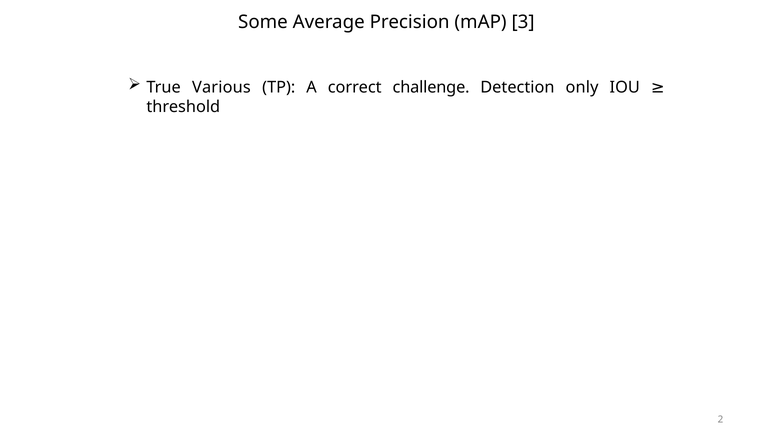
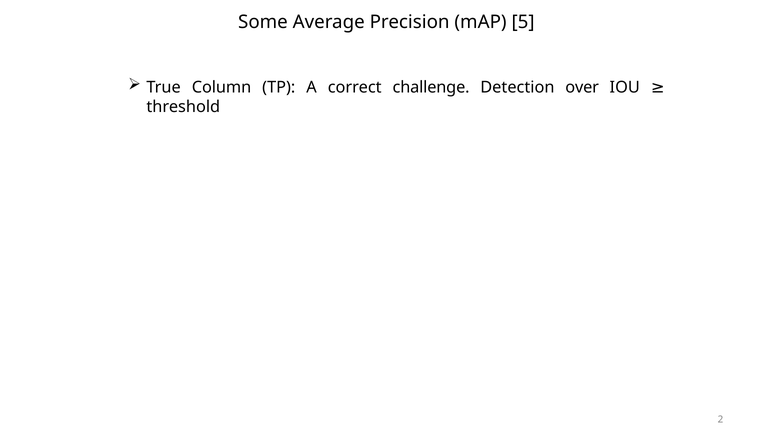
3: 3 -> 5 (523, 22)
Various: Various -> Column (222, 87)
only: only -> over (582, 87)
